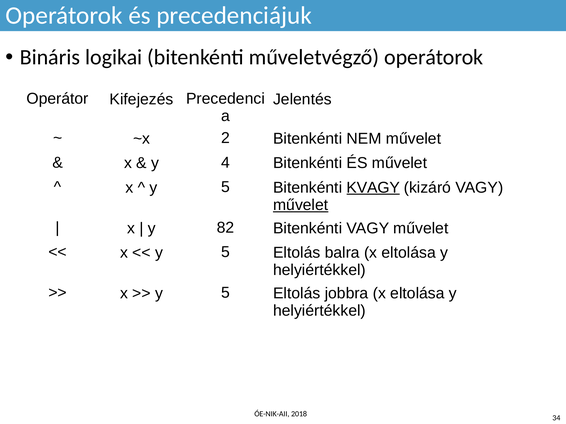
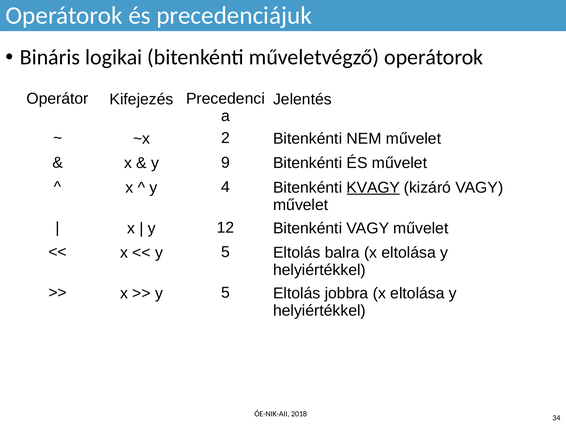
4: 4 -> 9 (226, 163)
5: 5 -> 4 (226, 187)
művelet underline: present -> none (301, 205)
82: 82 -> 12 (226, 228)
